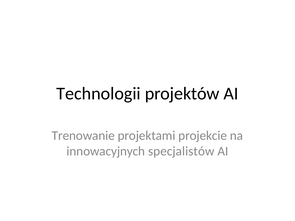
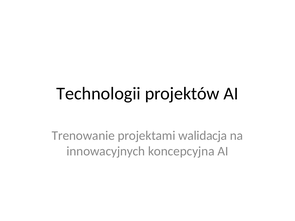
projekcie: projekcie -> walidacja (203, 136)
specjalistów: specjalistów -> koncepcyjna (181, 151)
